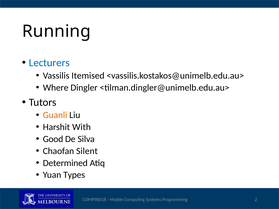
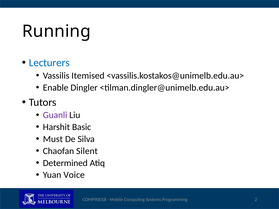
Where: Where -> Enable (56, 88)
Guanli colour: orange -> purple (55, 115)
With: With -> Basic (82, 127)
Good: Good -> Must (53, 139)
Types: Types -> Voice (74, 175)
